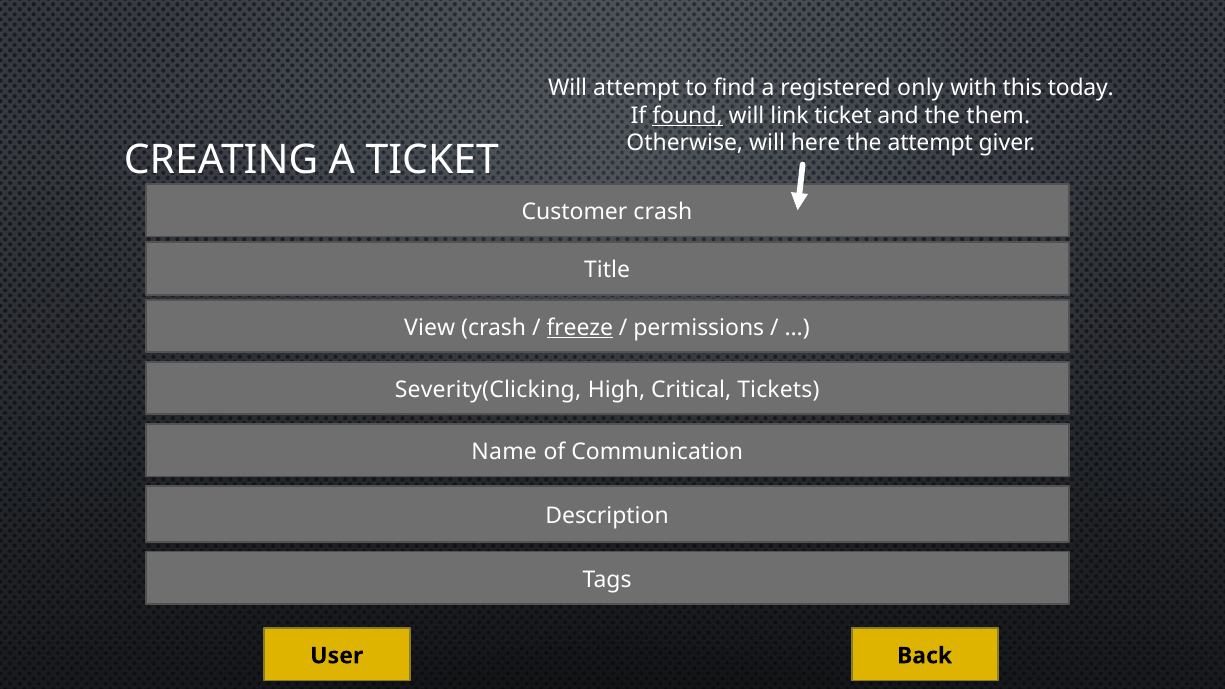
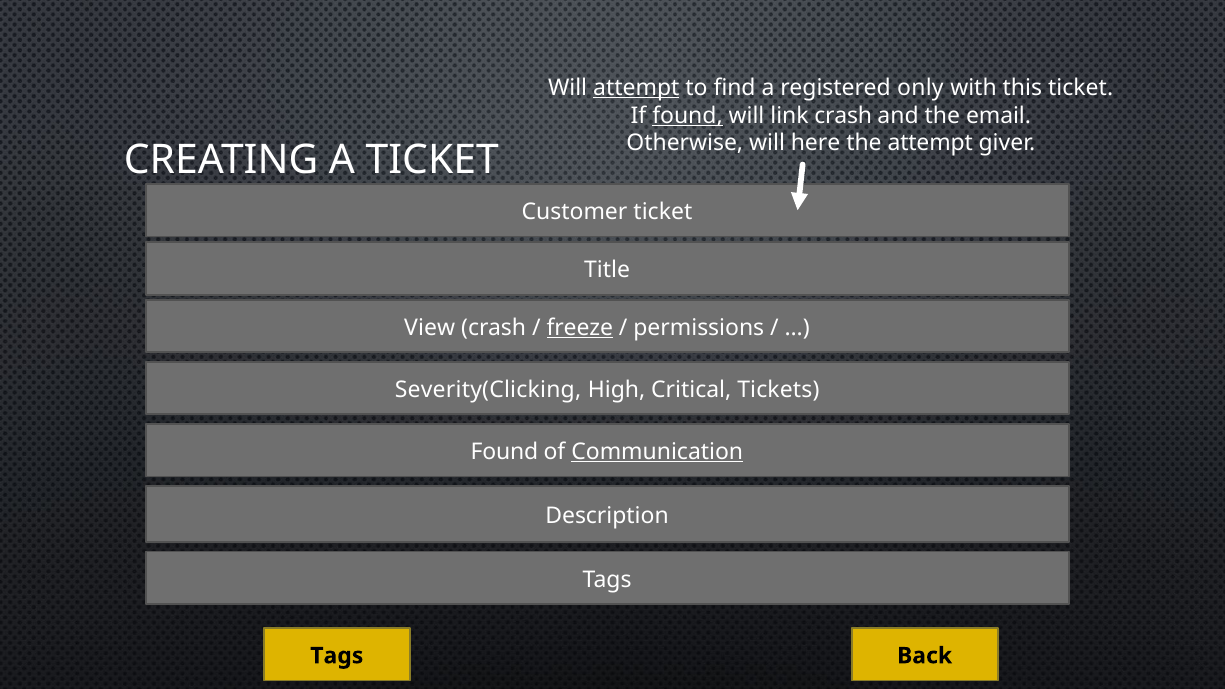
attempt underline: none -> present (636, 88)
this today: today -> ticket (1081, 88)
link ticket: ticket -> crash (843, 115)
them: them -> email (998, 115)
Customer crash: crash -> ticket (663, 212)
Name: Name -> Found (504, 452)
Communication underline: none -> present (657, 452)
User: User -> Tags (337, 656)
